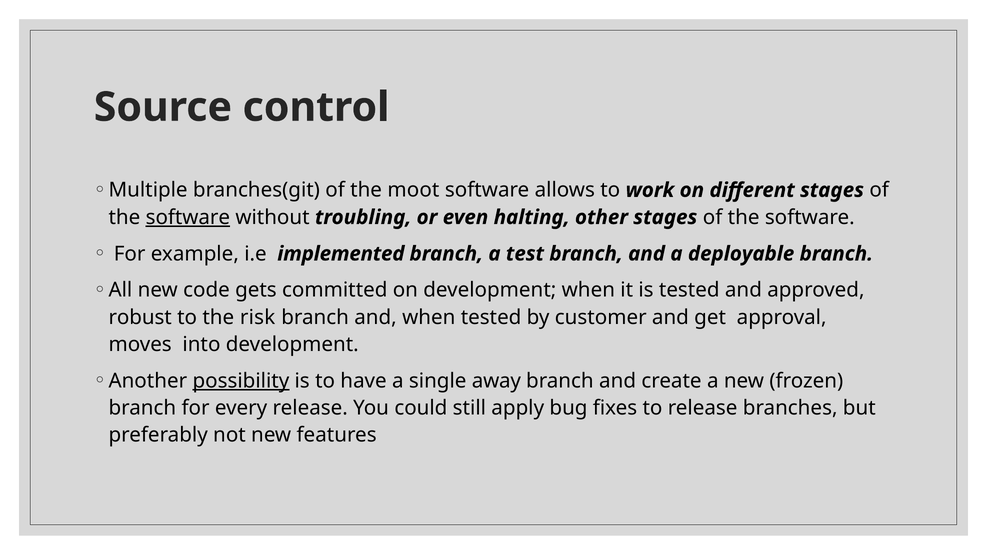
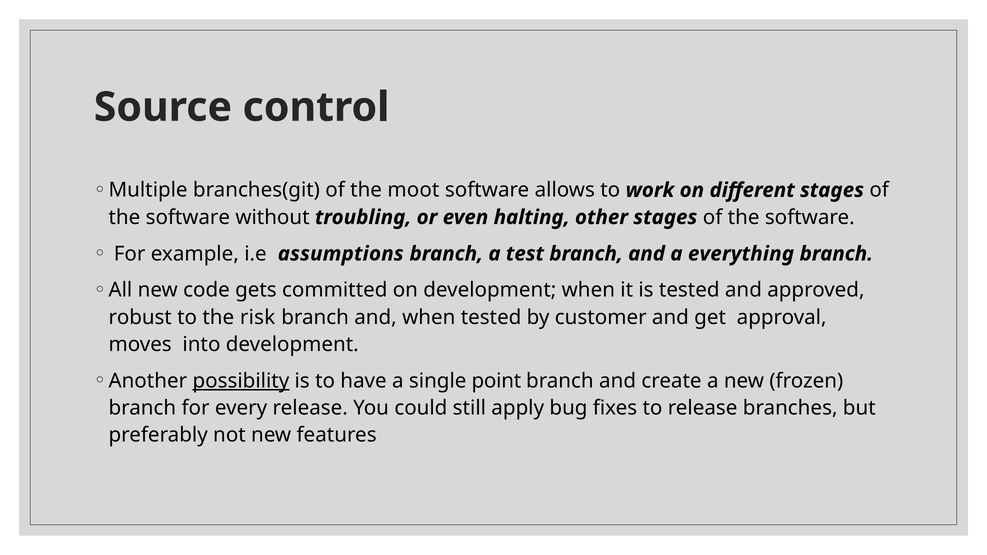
software underline: present -> none (188, 217)
implemented: implemented -> assumptions (341, 254)
deployable: deployable -> everything (741, 254)
away: away -> point (496, 381)
